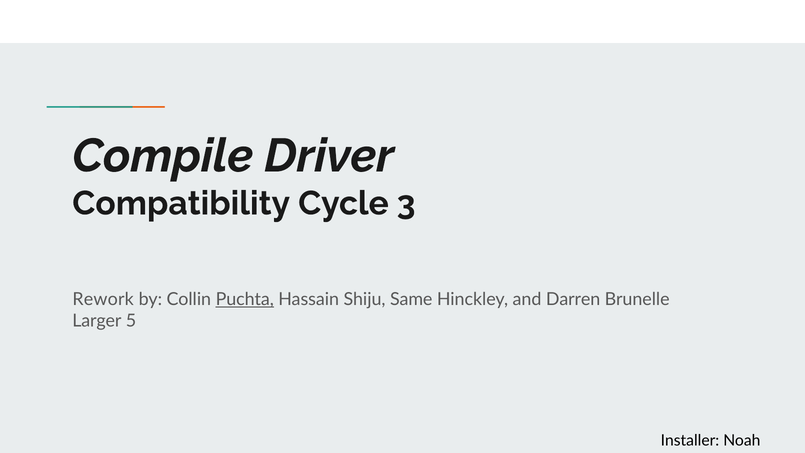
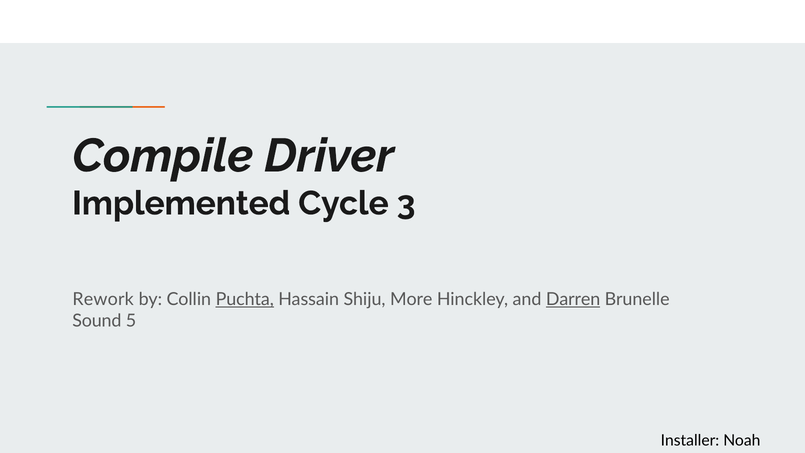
Compatibility: Compatibility -> Implemented (181, 203)
Same: Same -> More (411, 299)
Darren underline: none -> present (573, 299)
Larger: Larger -> Sound (97, 321)
